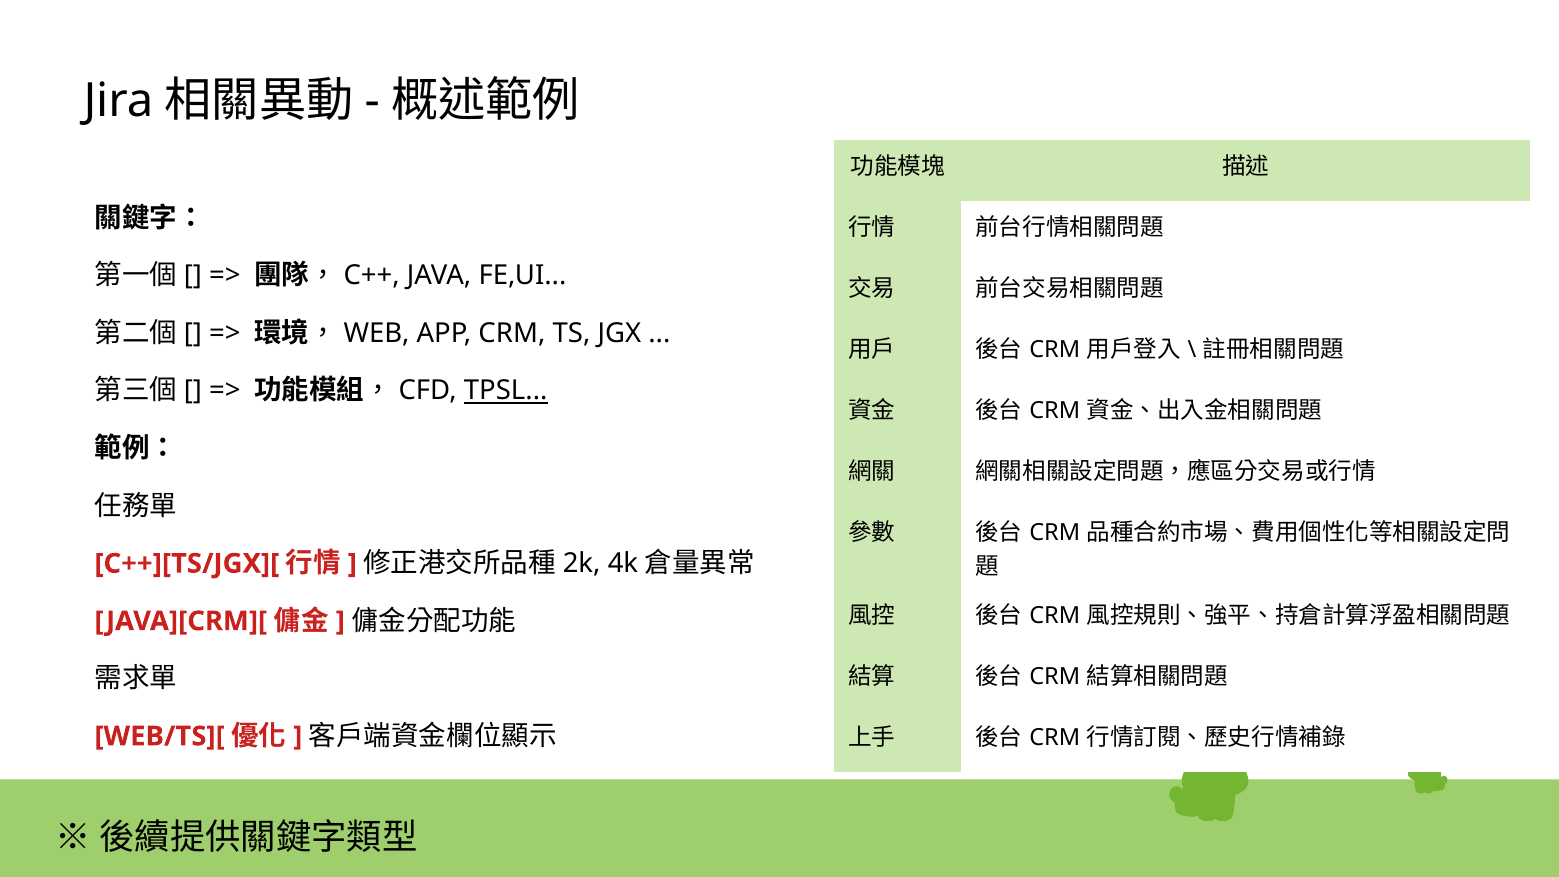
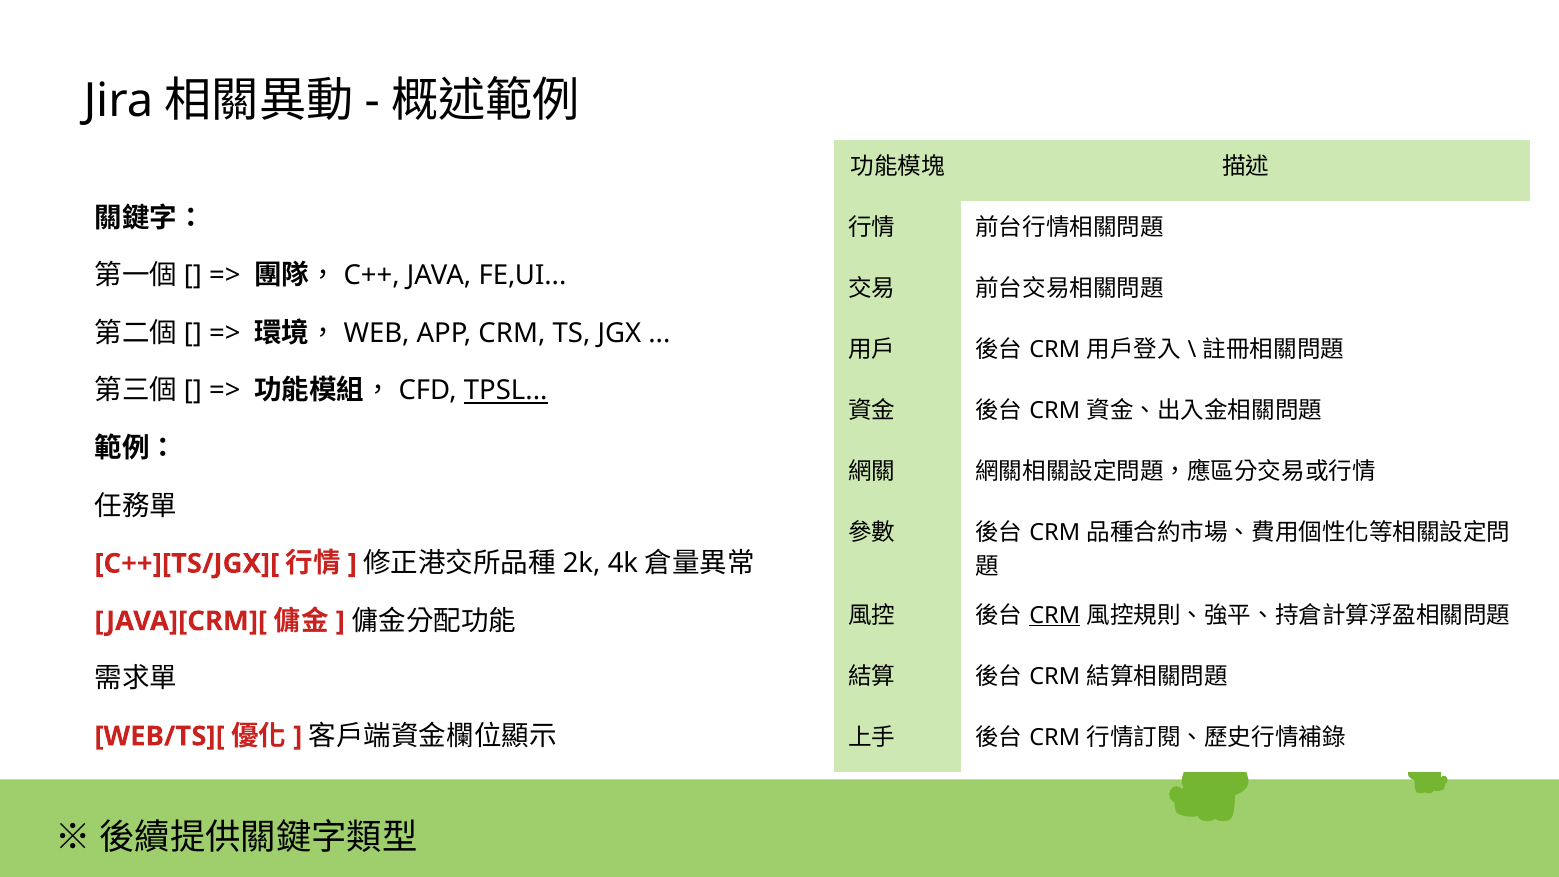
CRM underline: none -> present (1055, 615)
